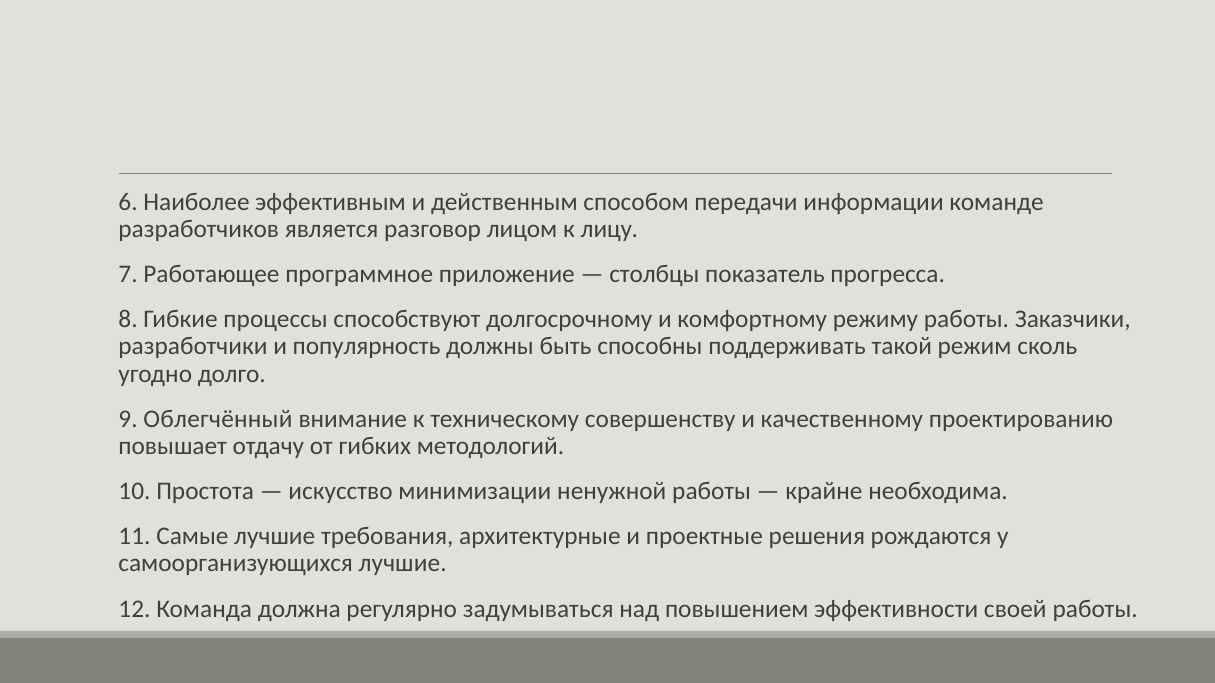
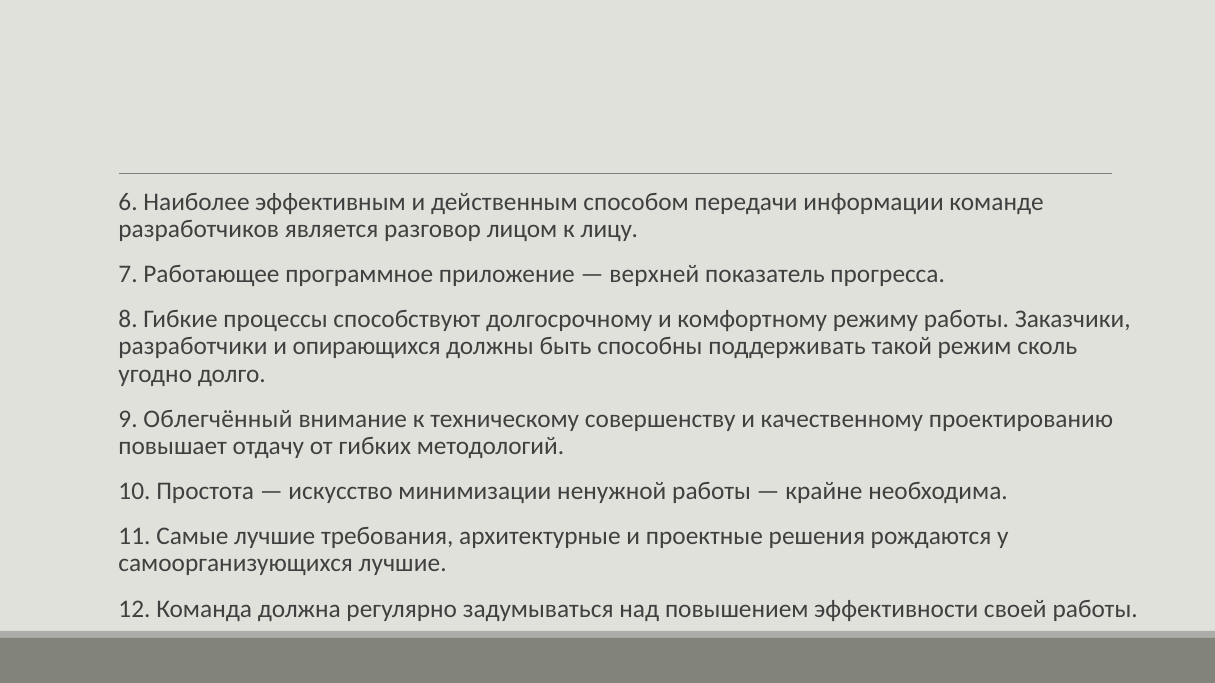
столбцы: столбцы -> верхней (654, 274)
популярность: популярность -> опирающихся (367, 347)
